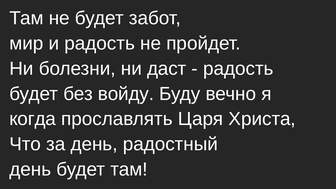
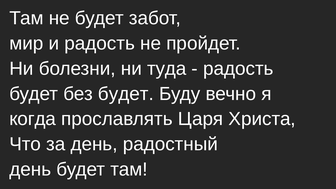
даст: даст -> туда (167, 69)
без войду: войду -> будет (126, 94)
